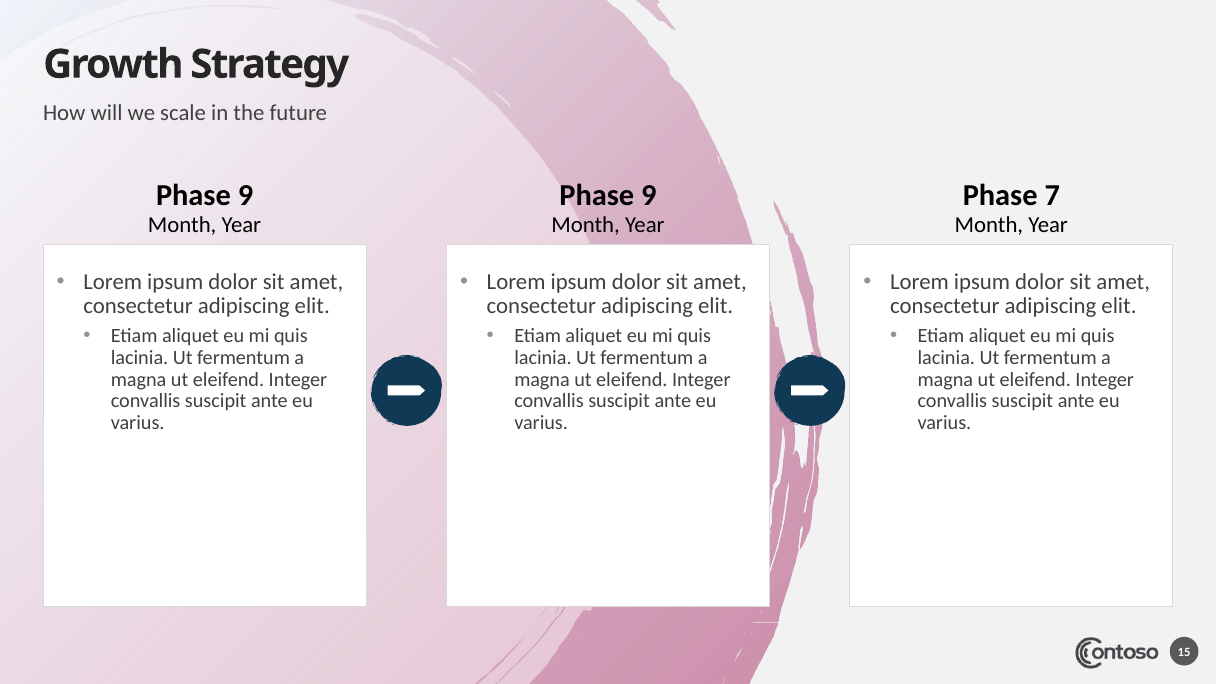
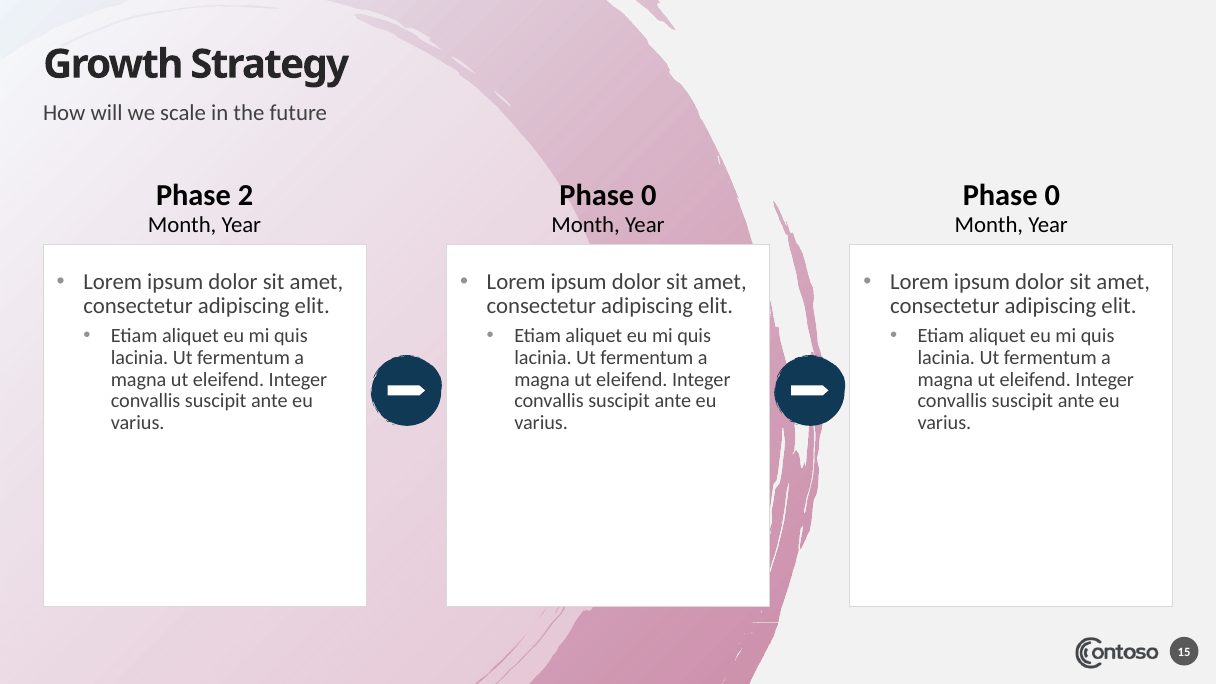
9: 9 -> 2 (245, 196)
9: 9 -> 0 (649, 196)
7: 7 -> 0 (1052, 196)
